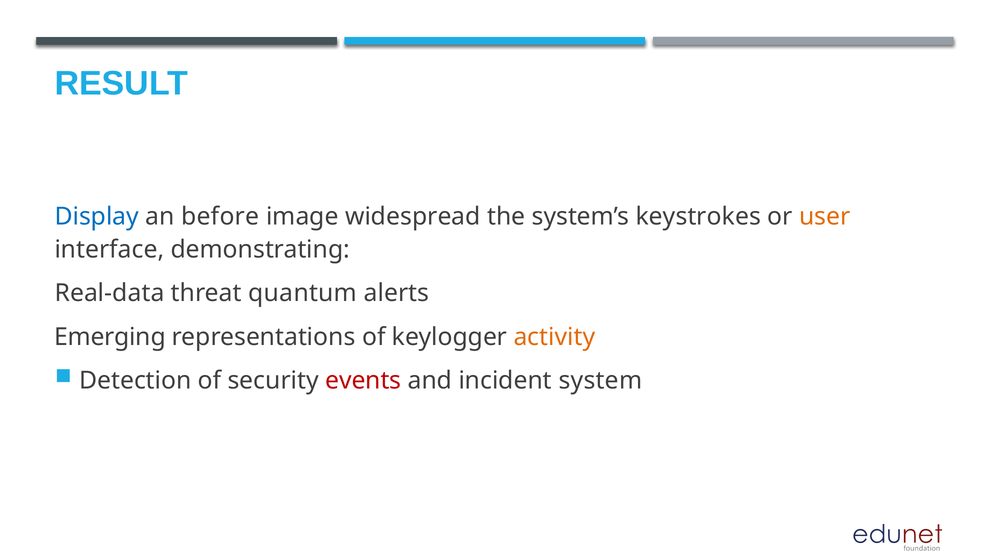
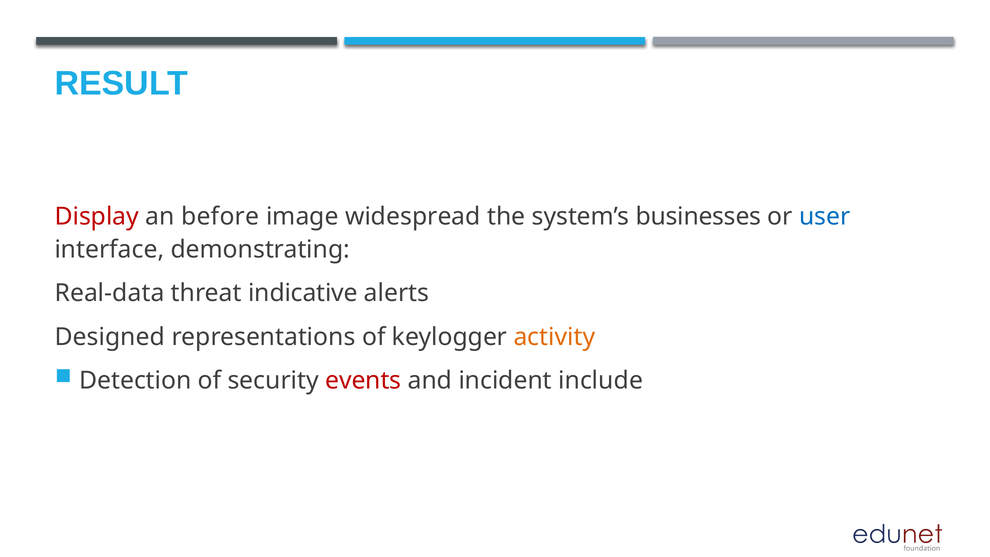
Display colour: blue -> red (97, 217)
keystrokes: keystrokes -> businesses (698, 217)
user colour: orange -> blue (825, 217)
quantum: quantum -> indicative (303, 293)
Emerging: Emerging -> Designed (110, 337)
system: system -> include (601, 381)
